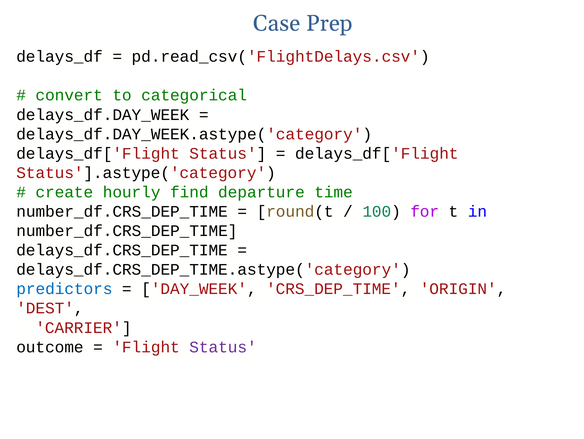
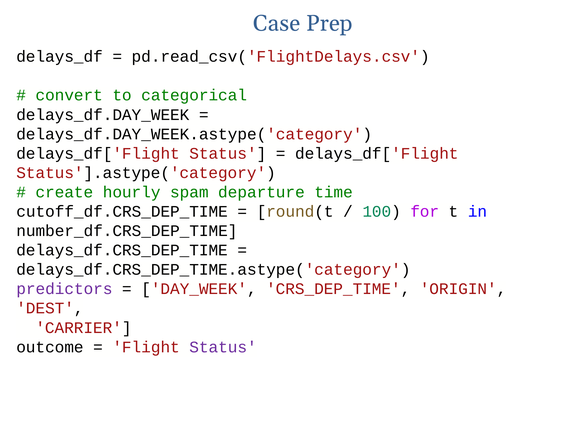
find: find -> spam (189, 192)
number_df.CRS_DEP_TIME: number_df.CRS_DEP_TIME -> cutoff_df.CRS_DEP_TIME (122, 211)
predictors colour: blue -> purple (64, 289)
